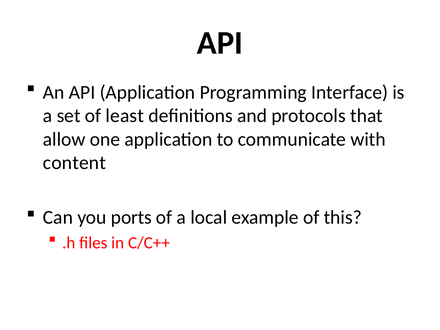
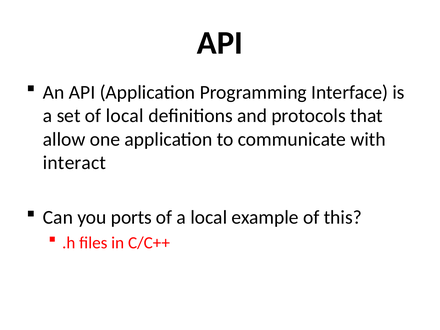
of least: least -> local (125, 116)
content: content -> interact (74, 163)
